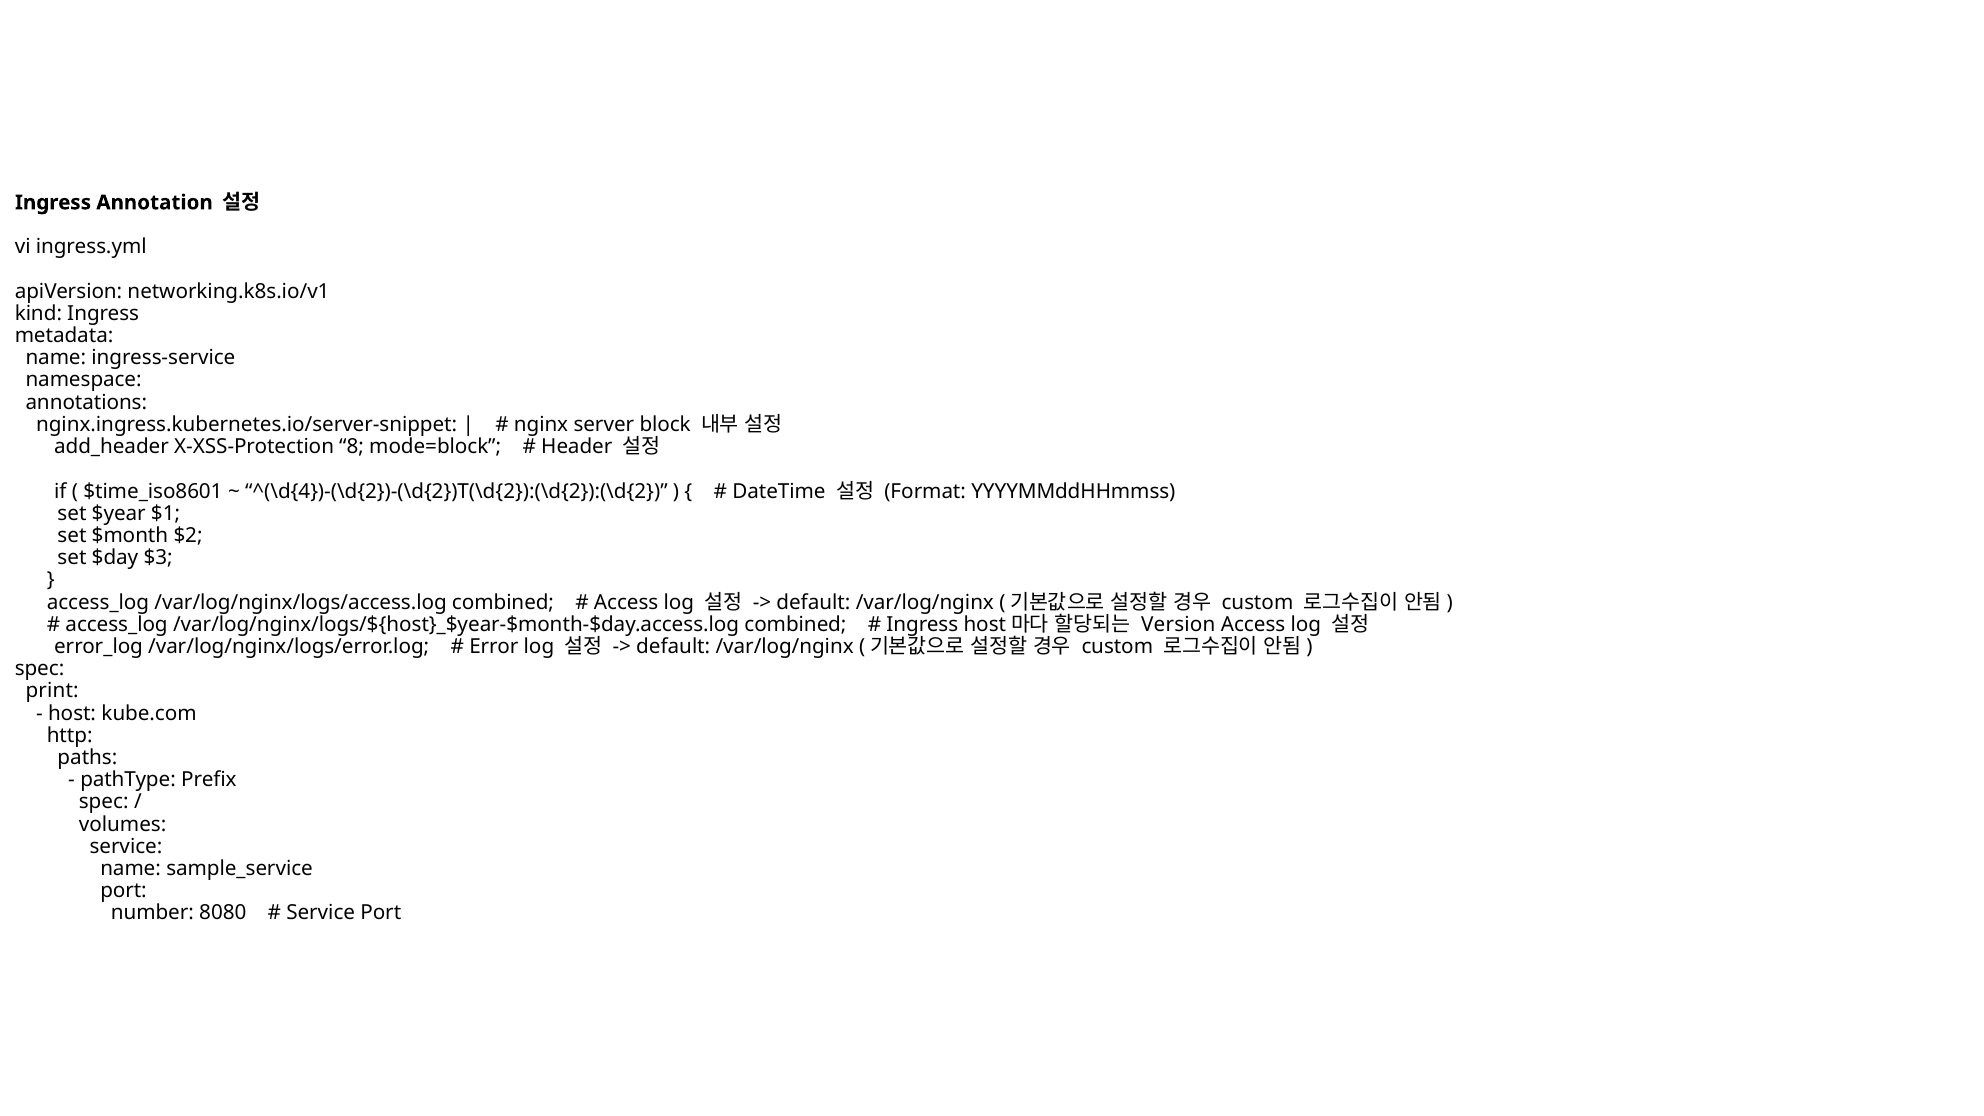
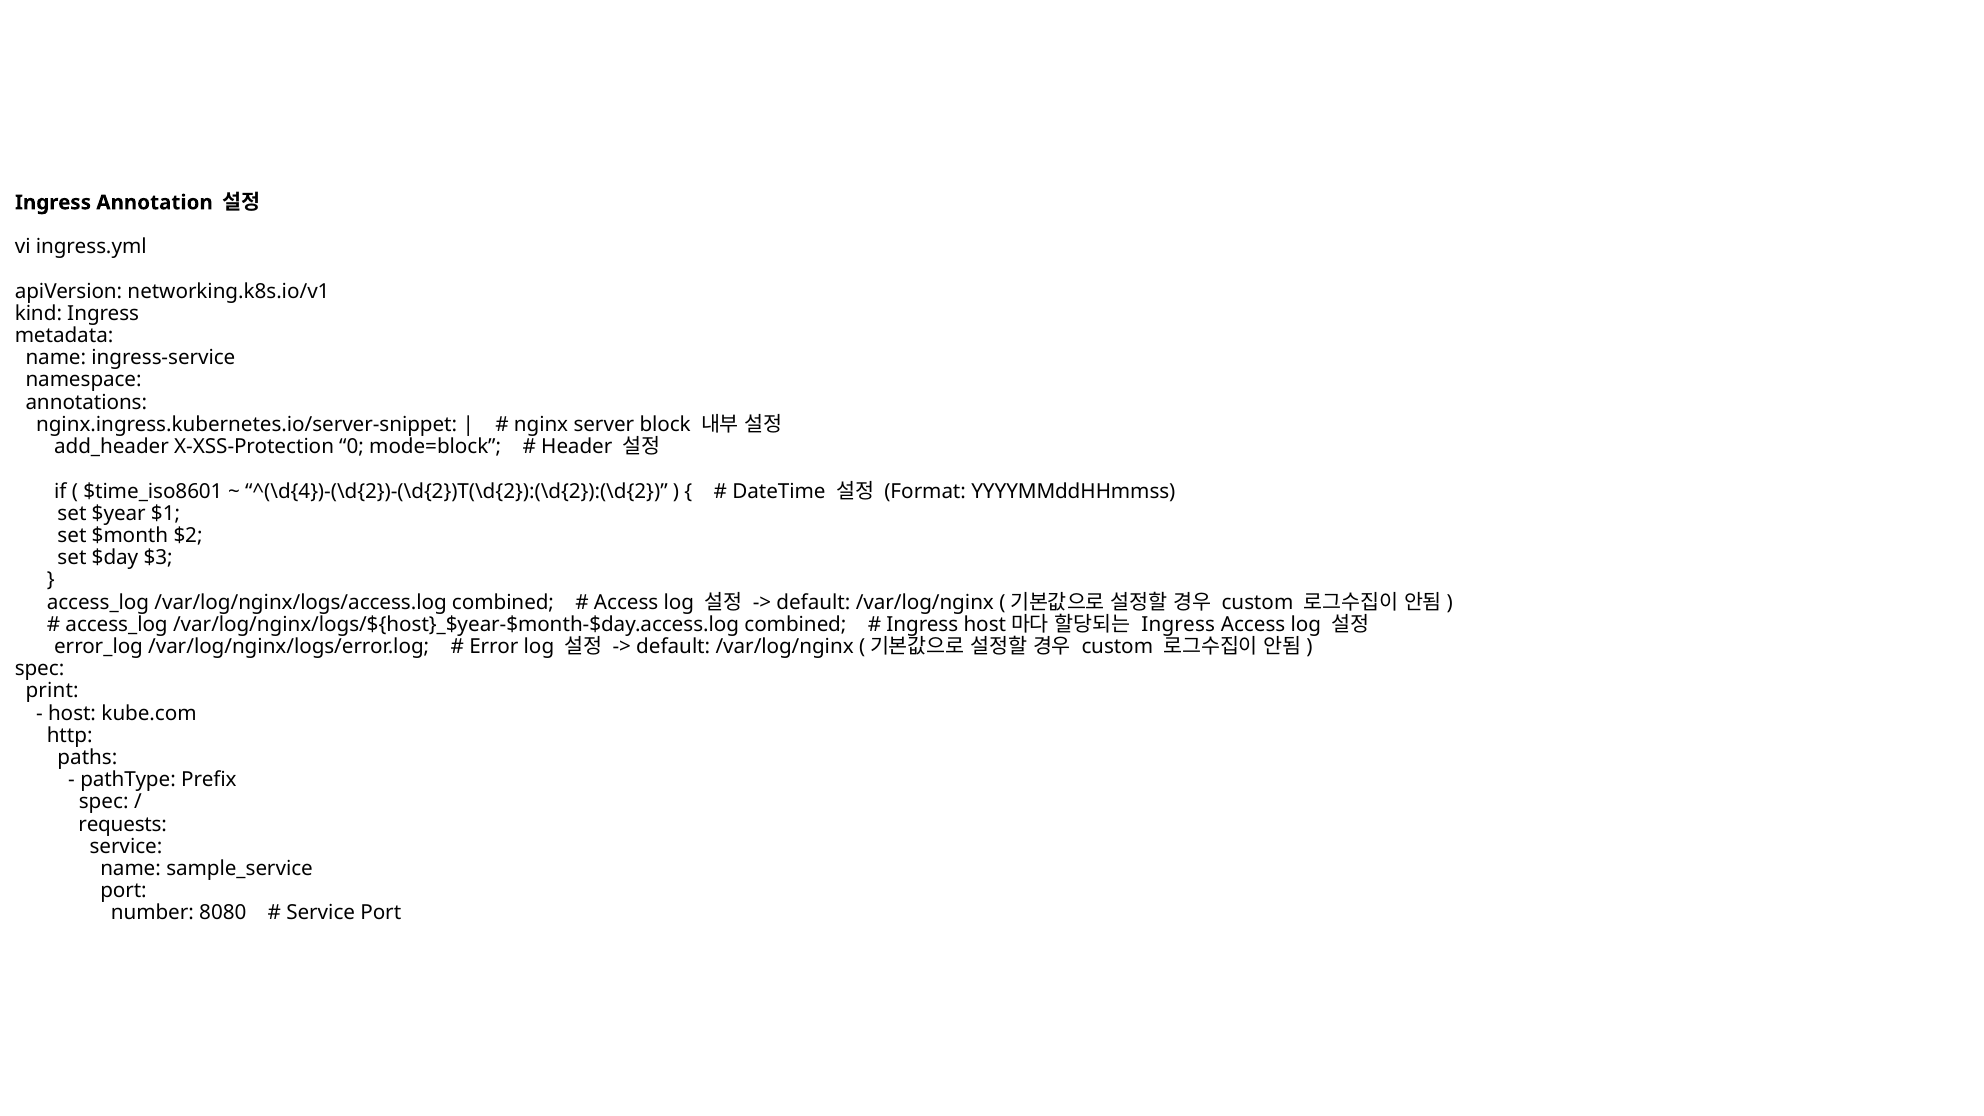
8: 8 -> 0 (352, 447)
Version: Version -> Ingress (1178, 624)
volumes: volumes -> requests (123, 824)
